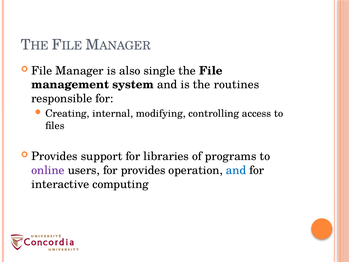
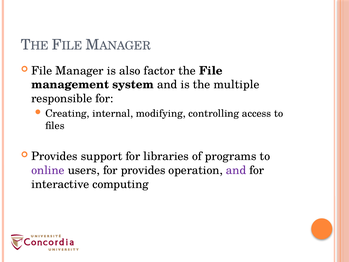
single: single -> factor (159, 71)
routines: routines -> multiple (236, 85)
and colour: blue -> purple (236, 170)
